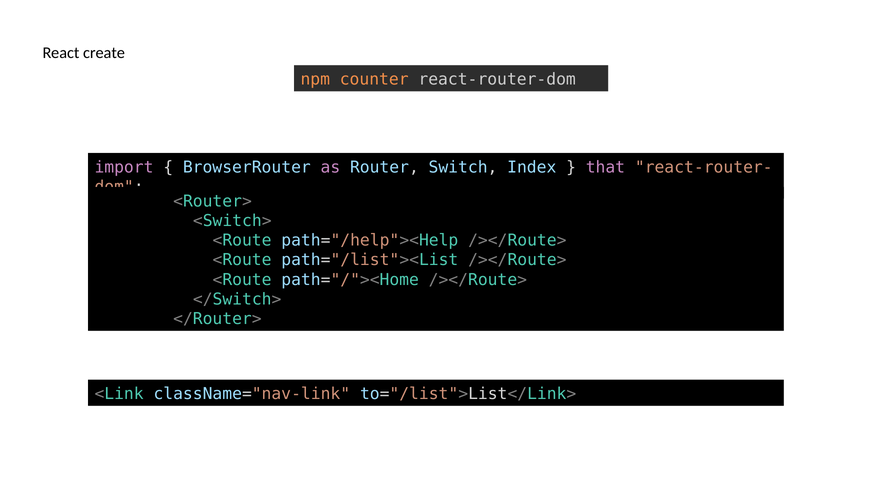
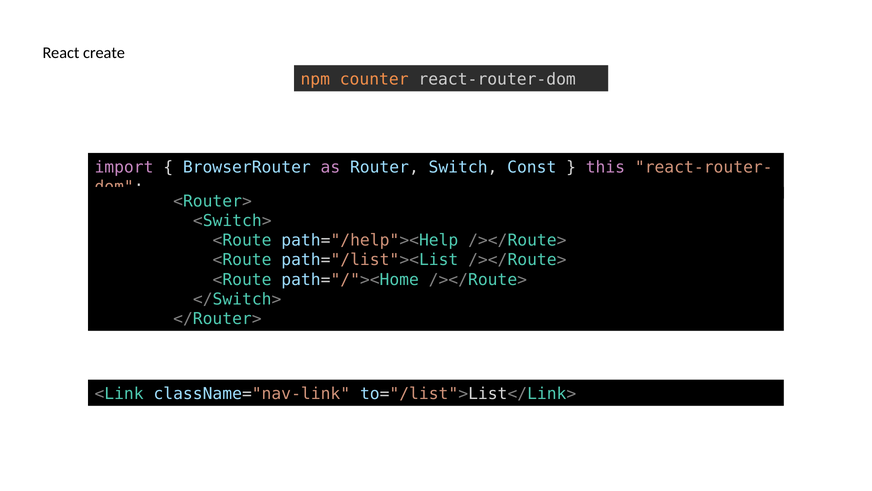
Index: Index -> Const (532, 167)
that: that -> this (605, 167)
